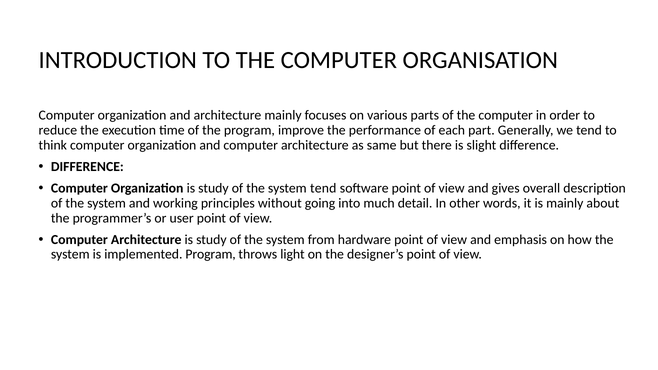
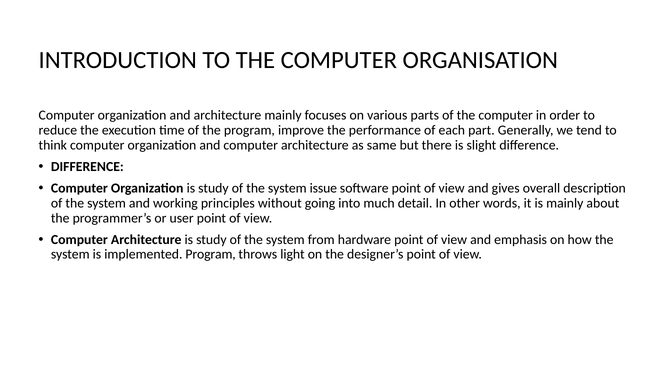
system tend: tend -> issue (323, 188)
